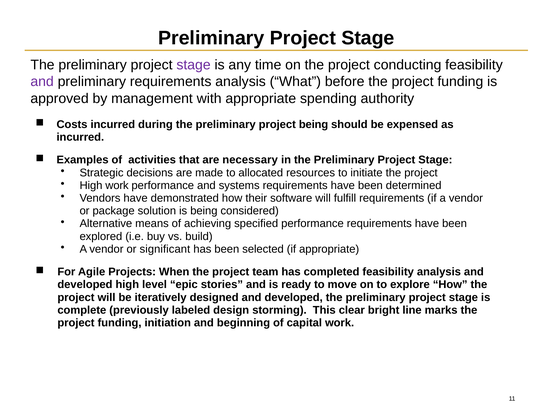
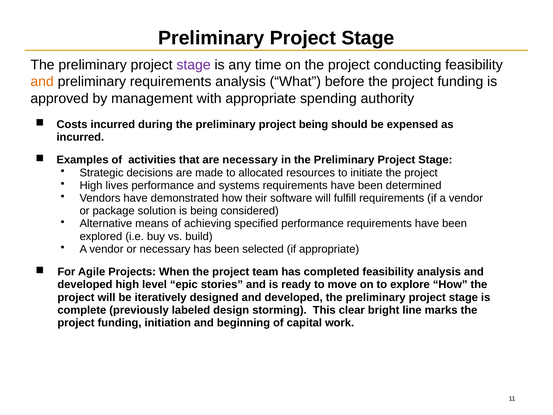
and colour: purple -> orange (42, 82)
High work: work -> lives (117, 185)
or significant: significant -> necessary (165, 249)
